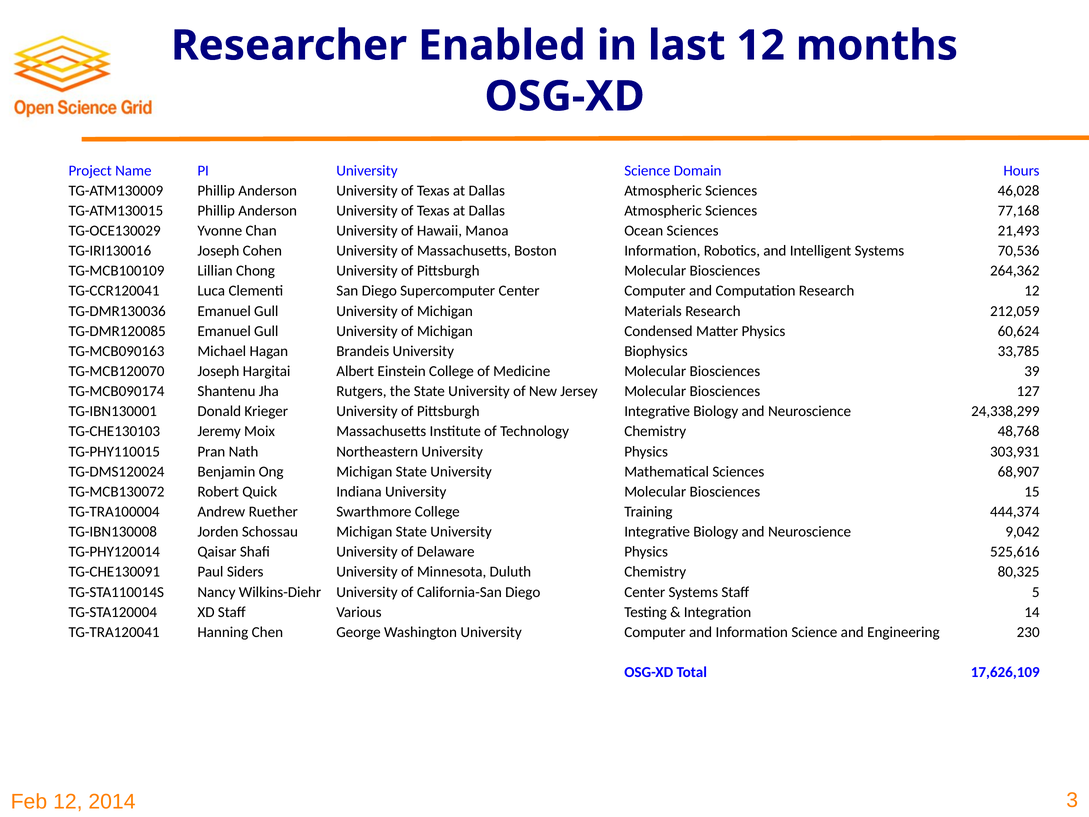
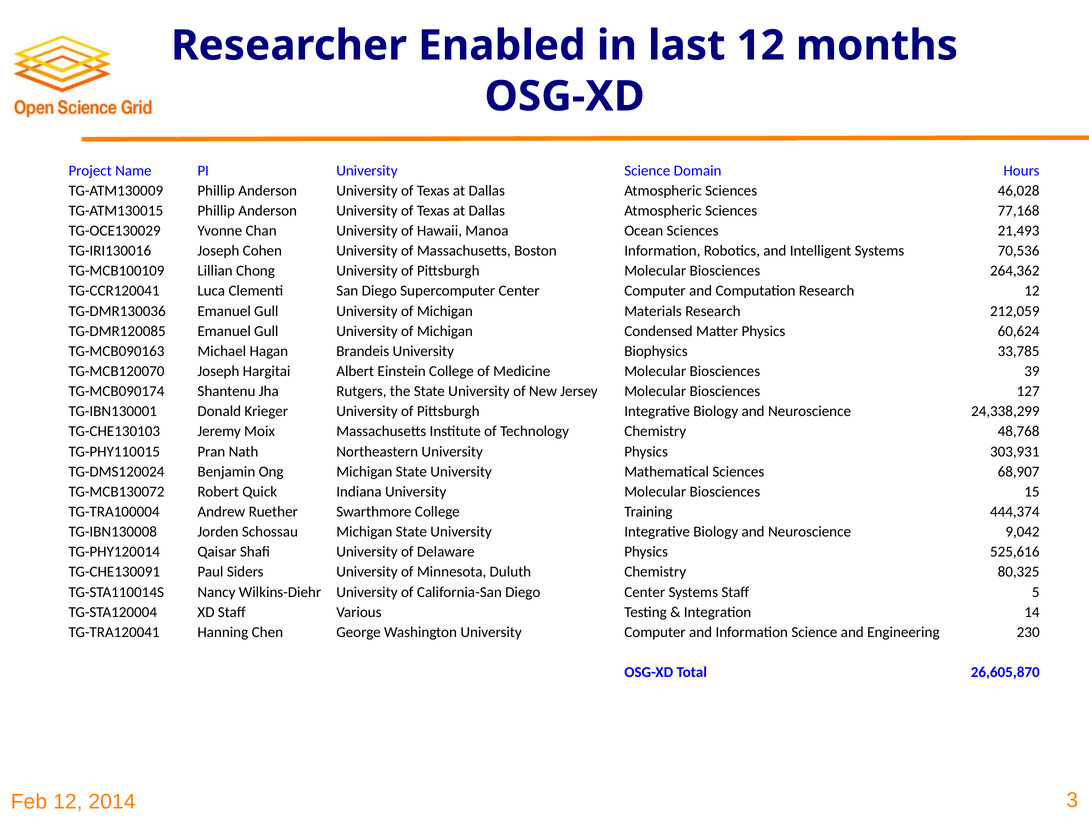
17,626,109: 17,626,109 -> 26,605,870 (1005, 672)
